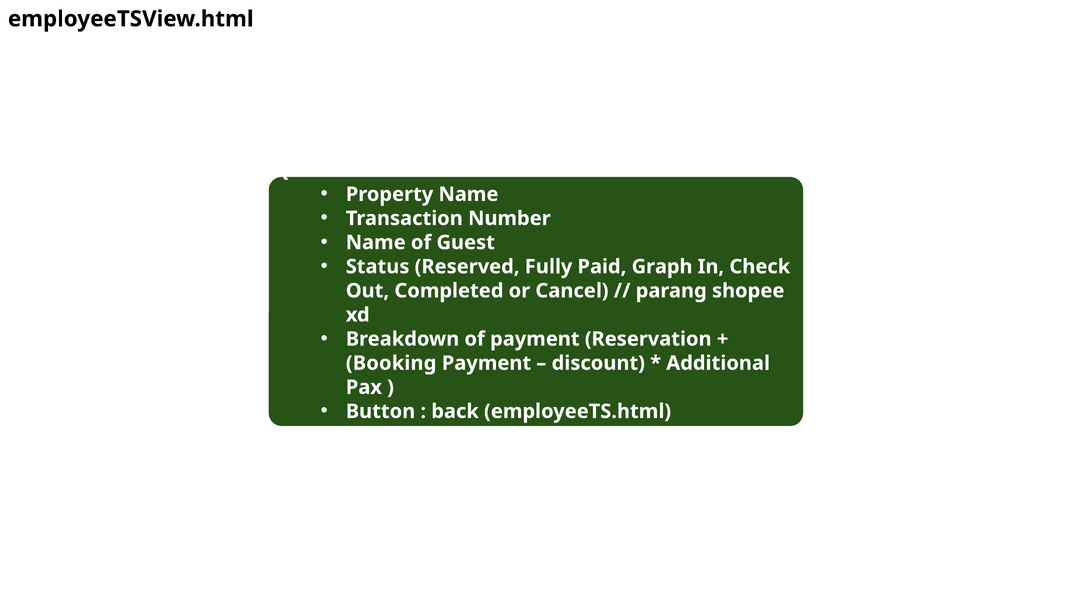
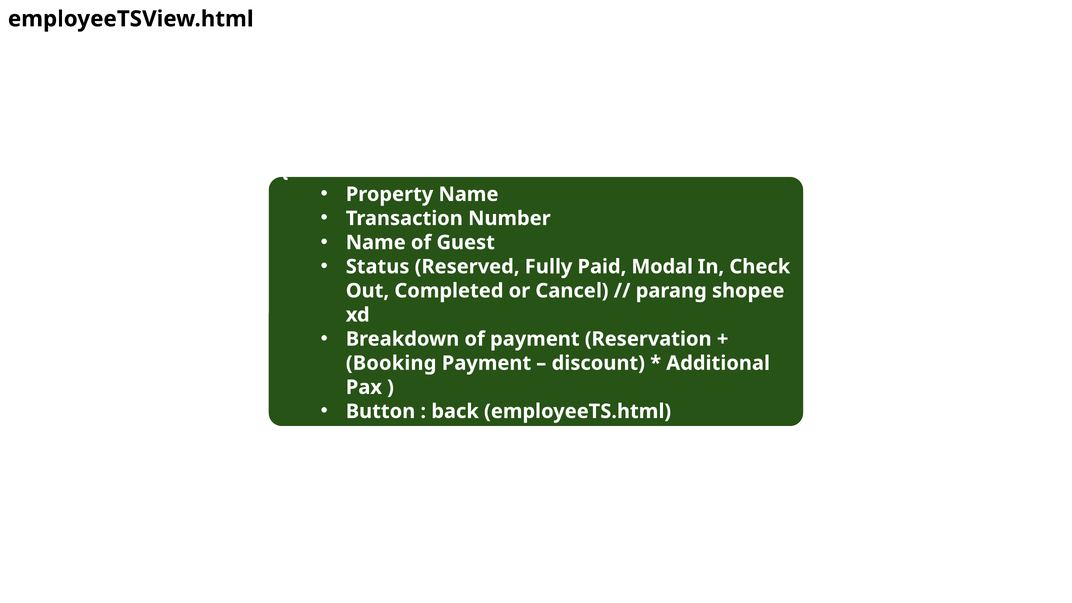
Graph: Graph -> Modal (662, 267)
